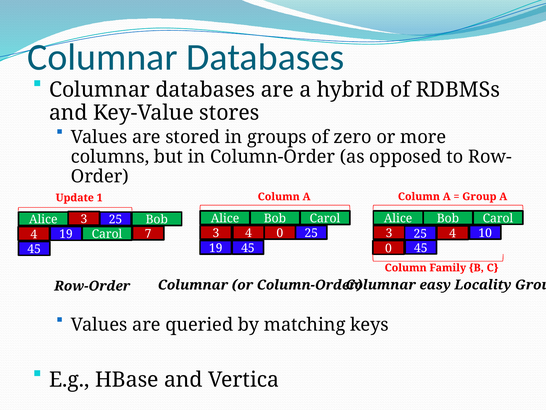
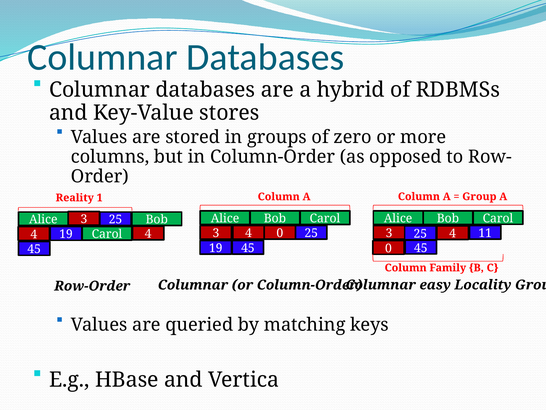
Update: Update -> Reality (75, 198)
10: 10 -> 11 (485, 233)
Carol 7: 7 -> 4 (148, 234)
